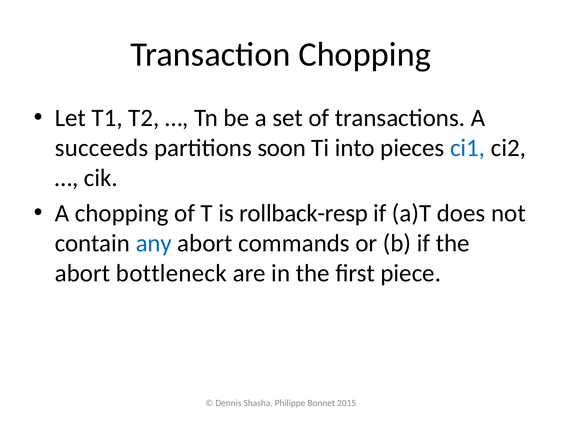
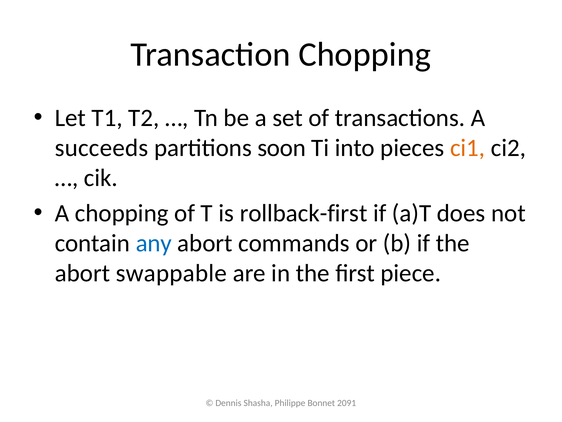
ci1 colour: blue -> orange (468, 148)
rollback-resp: rollback-resp -> rollback-first (304, 213)
bottleneck: bottleneck -> swappable (171, 273)
2015: 2015 -> 2091 (347, 403)
